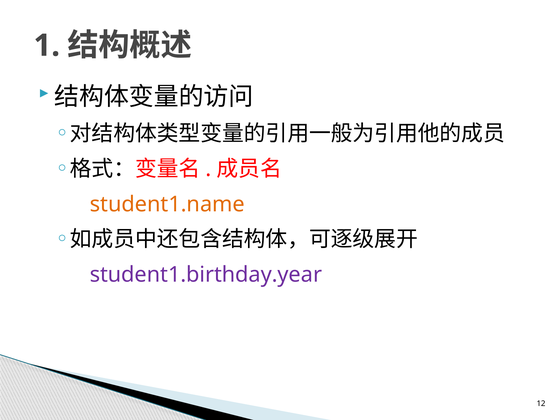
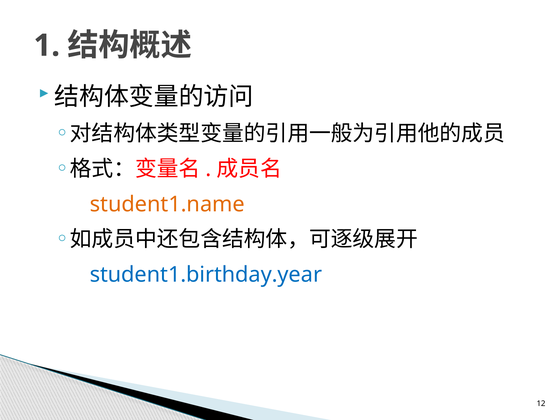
student1.birthday.year colour: purple -> blue (206, 275)
